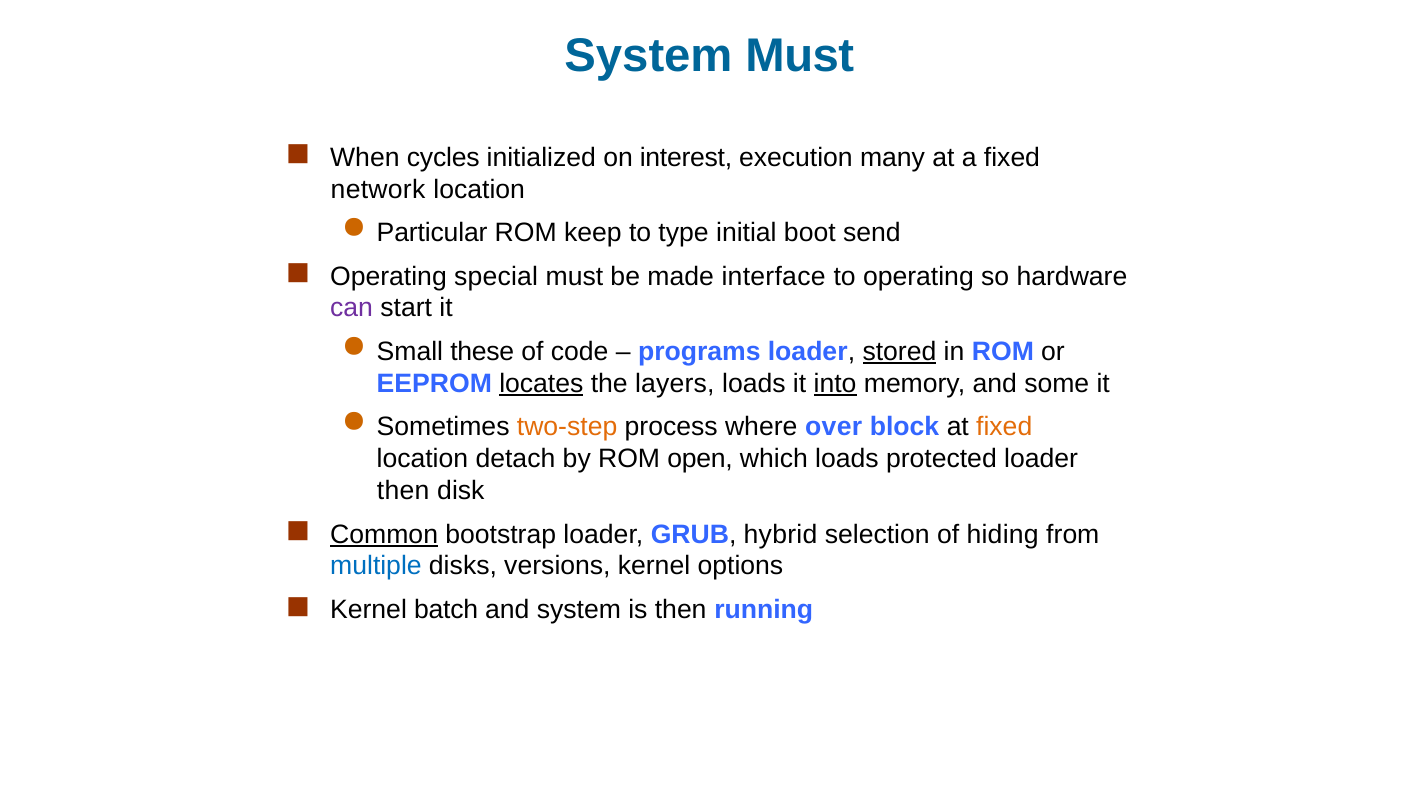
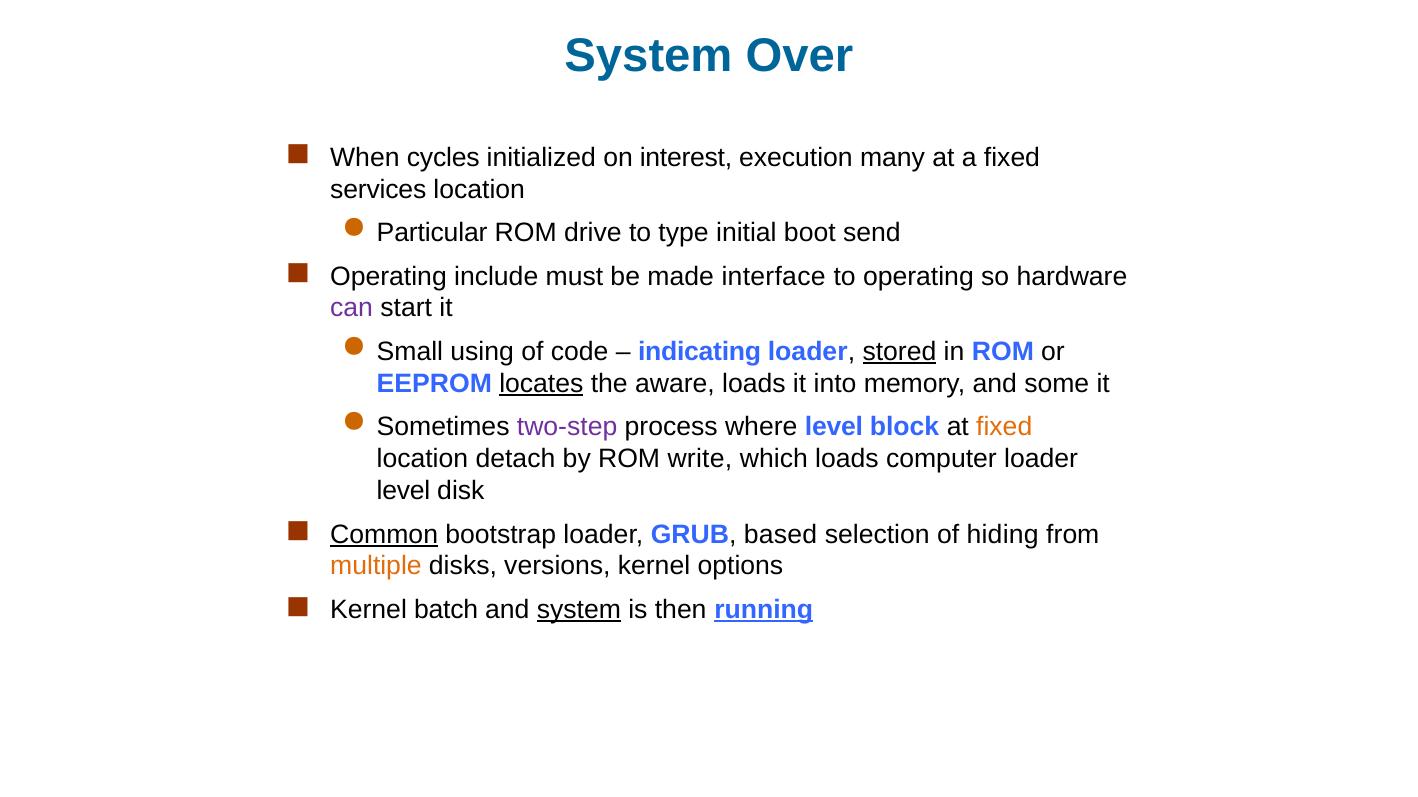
System Must: Must -> Over (800, 56)
network: network -> services (378, 189)
keep: keep -> drive (593, 233)
special: special -> include (496, 276)
these: these -> using (482, 352)
programs: programs -> indicating (700, 352)
layers: layers -> aware (675, 384)
into underline: present -> none (835, 384)
two-step colour: orange -> purple (567, 427)
where over: over -> level (834, 427)
open: open -> write (700, 459)
protected: protected -> computer (941, 459)
then: then -> level (403, 491)
hybrid: hybrid -> based (781, 535)
multiple colour: blue -> orange (376, 567)
system underline: none -> present (579, 610)
running underline: none -> present (764, 610)
